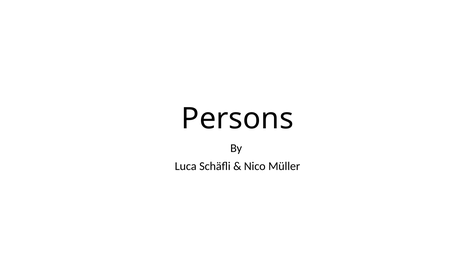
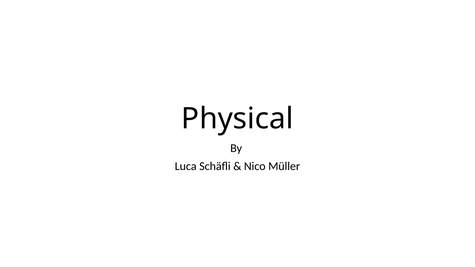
Persons: Persons -> Physical (237, 119)
